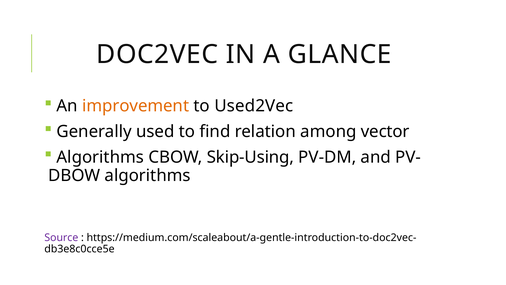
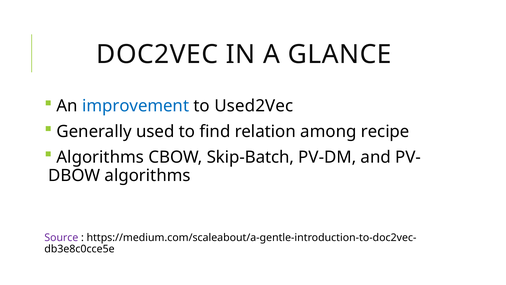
improvement colour: orange -> blue (136, 106)
vector: vector -> recipe (385, 131)
Skip-Using: Skip-Using -> Skip-Batch (250, 157)
